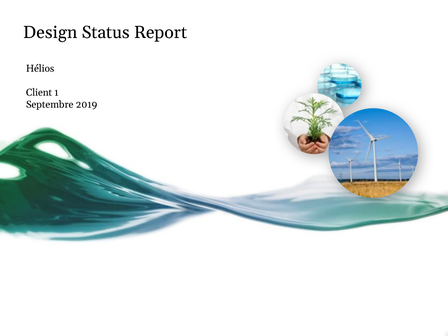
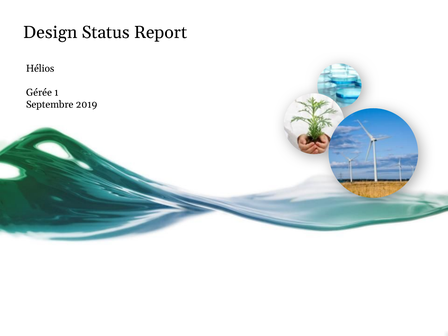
Client: Client -> Gérée (39, 92)
